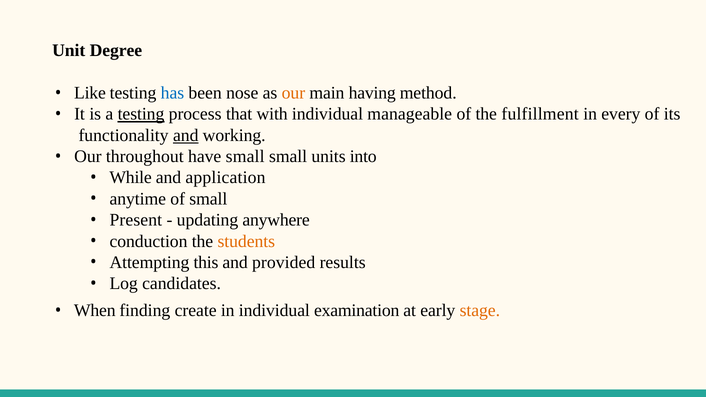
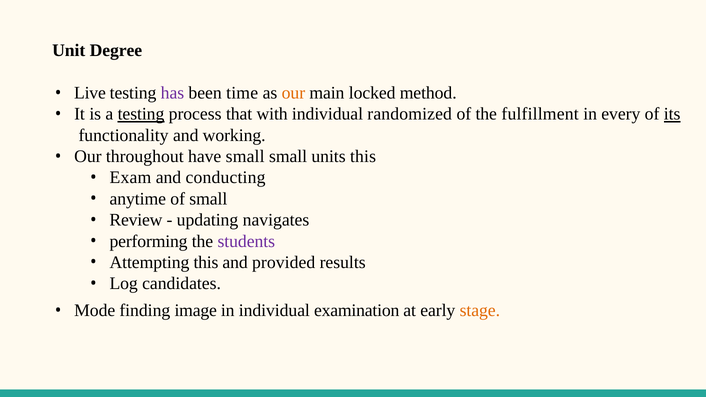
Like: Like -> Live (90, 93)
has colour: blue -> purple (172, 93)
nose: nose -> time (242, 93)
having: having -> locked (372, 93)
manageable: manageable -> randomized (410, 114)
its underline: none -> present (672, 114)
and underline: present -> none (186, 135)
units into: into -> this (363, 157)
While: While -> Exam (130, 178)
application: application -> conducting (226, 178)
Present: Present -> Review (136, 220)
anywhere: anywhere -> navigates (276, 220)
conduction: conduction -> performing (149, 241)
students colour: orange -> purple (246, 241)
When: When -> Mode (95, 311)
create: create -> image (196, 311)
